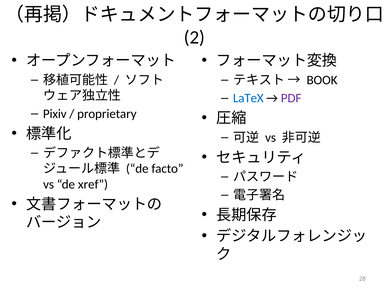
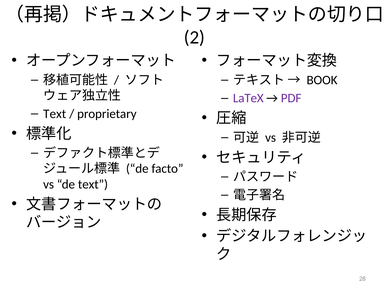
LaTeX colour: blue -> purple (248, 98)
Pixiv: Pixiv -> Text (55, 114)
de xref: xref -> text (93, 184)
